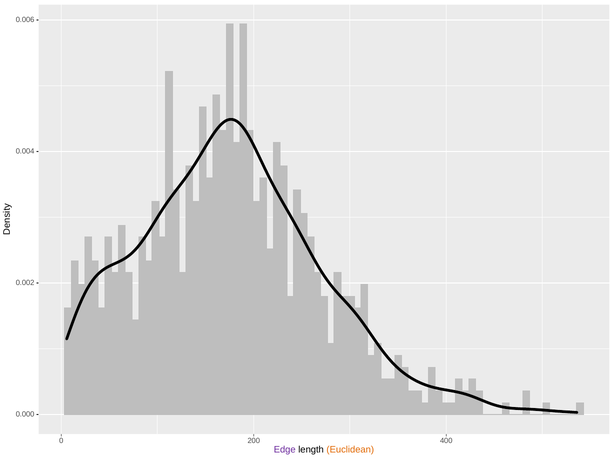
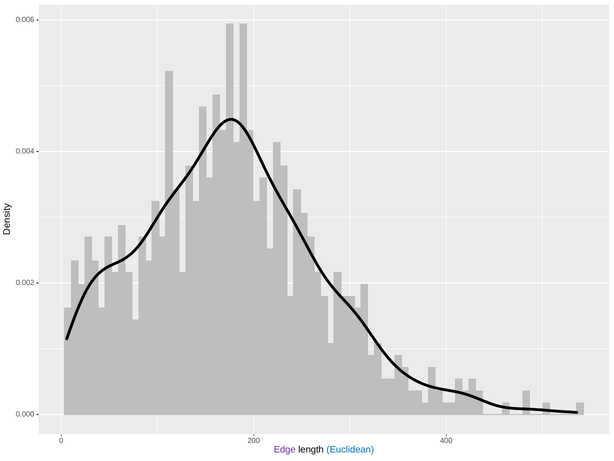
Euclidean colour: orange -> blue (350, 449)
